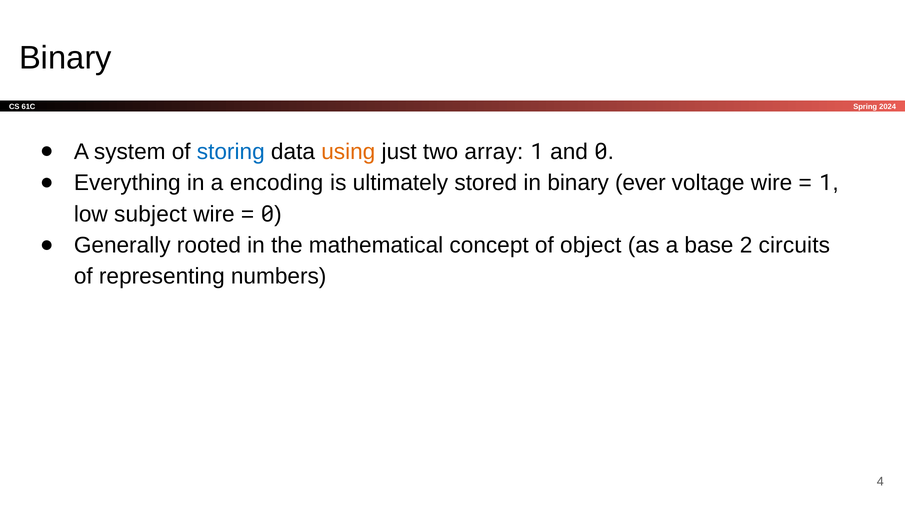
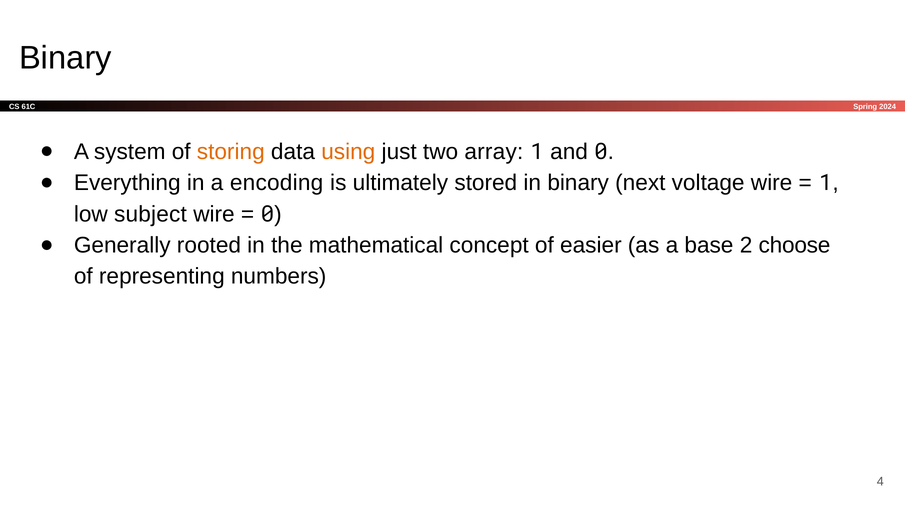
storing colour: blue -> orange (231, 152)
ever: ever -> next (640, 183)
object: object -> easier (591, 245)
circuits: circuits -> choose (794, 245)
